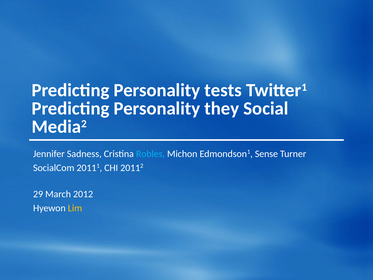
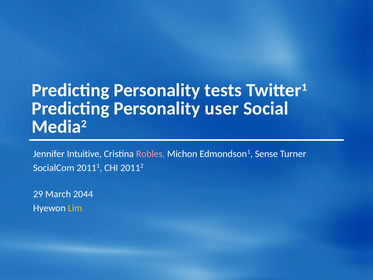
they: they -> user (222, 108)
Sadness: Sadness -> Intuitive (84, 154)
Robles colour: light blue -> pink (150, 154)
2012: 2012 -> 2044 (83, 194)
